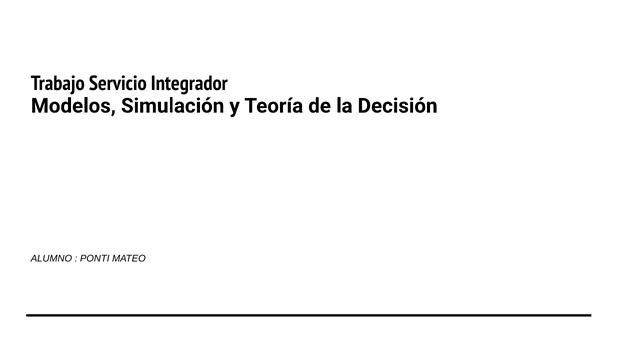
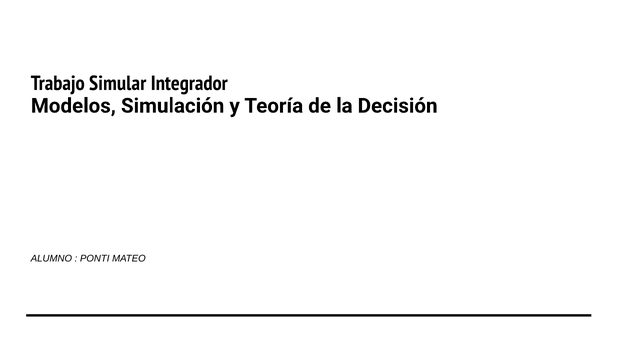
Servicio: Servicio -> Simular (118, 84)
